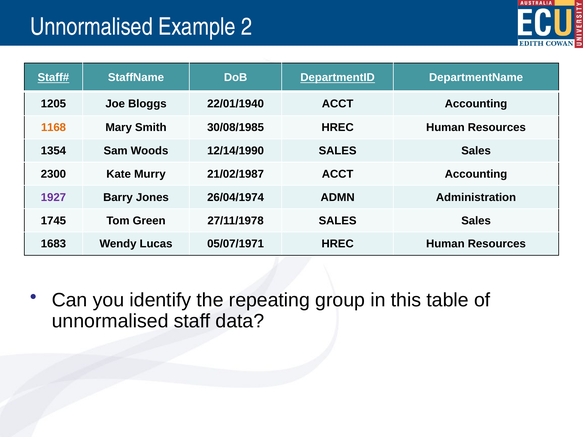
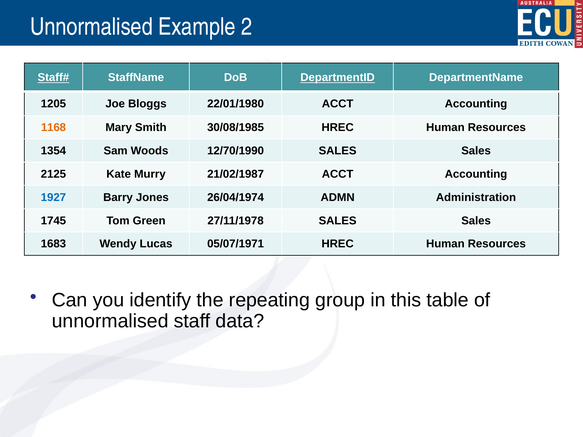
22/01/1940: 22/01/1940 -> 22/01/1980 (236, 104)
12/14/1990: 12/14/1990 -> 12/70/1990 (236, 151)
2300: 2300 -> 2125 (53, 174)
1927 colour: purple -> blue (53, 197)
